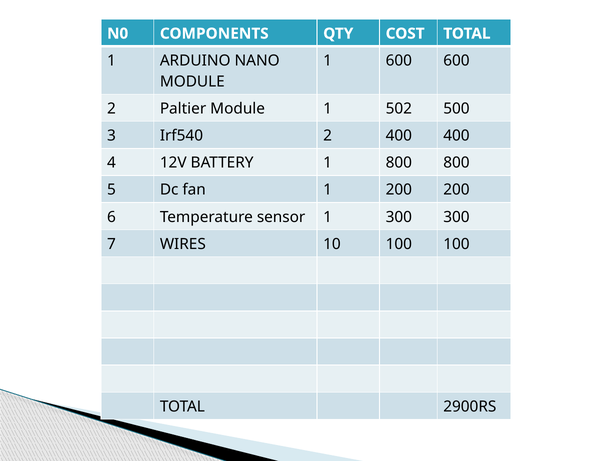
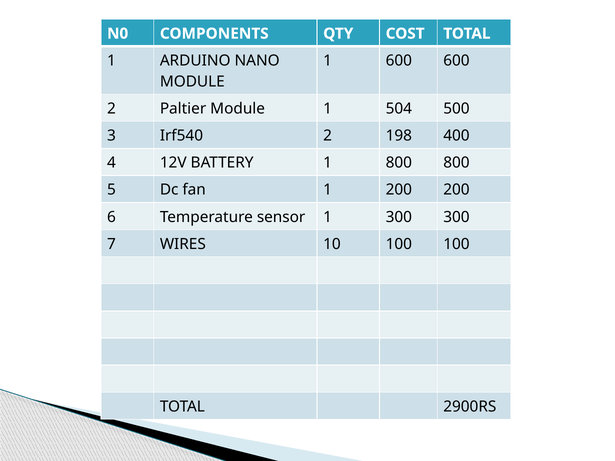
502: 502 -> 504 (399, 109)
2 400: 400 -> 198 (399, 136)
